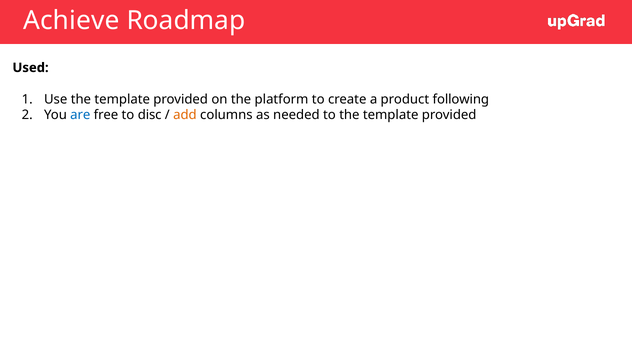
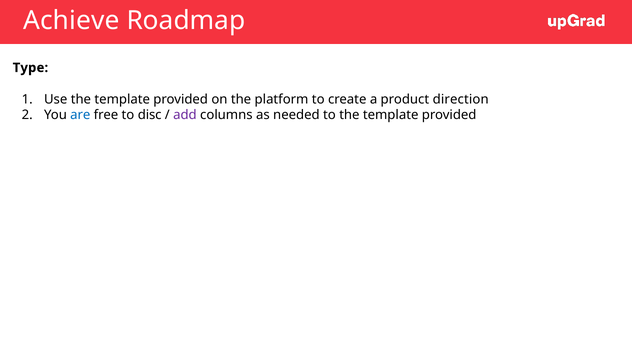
Used: Used -> Type (30, 68)
following: following -> direction (461, 99)
add colour: orange -> purple (185, 115)
